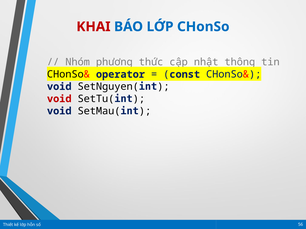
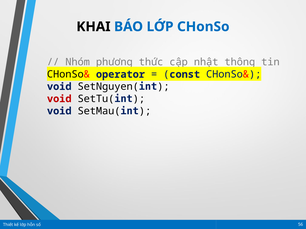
KHAI colour: red -> black (93, 27)
